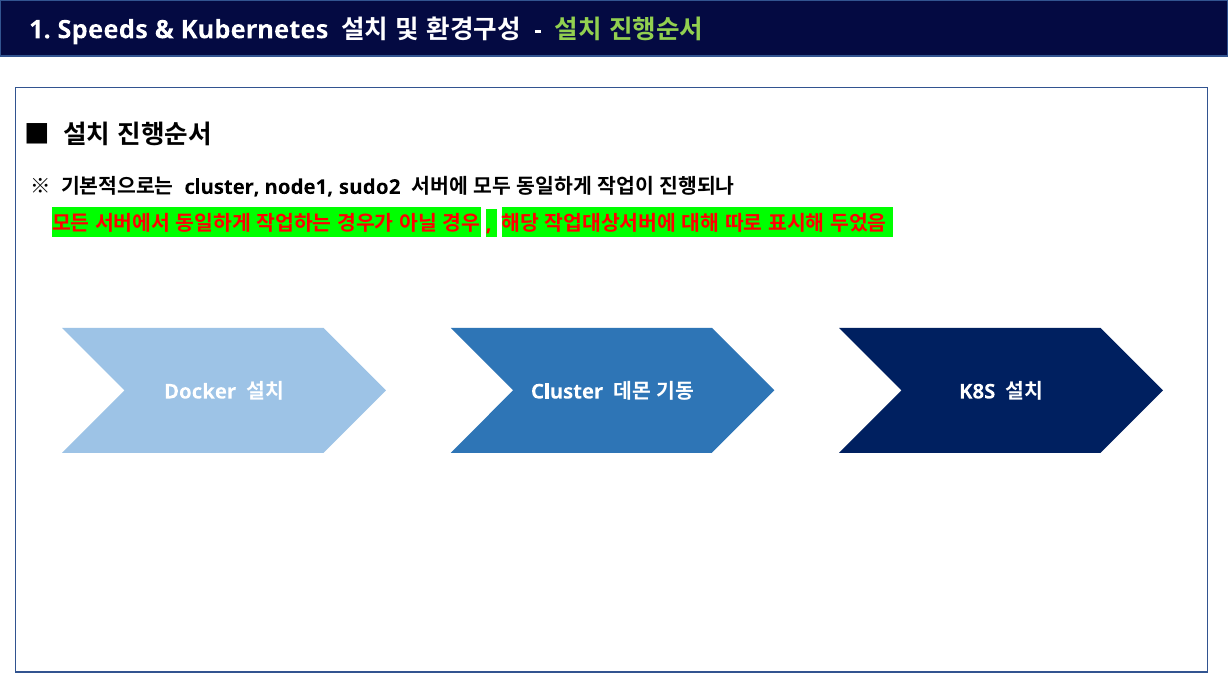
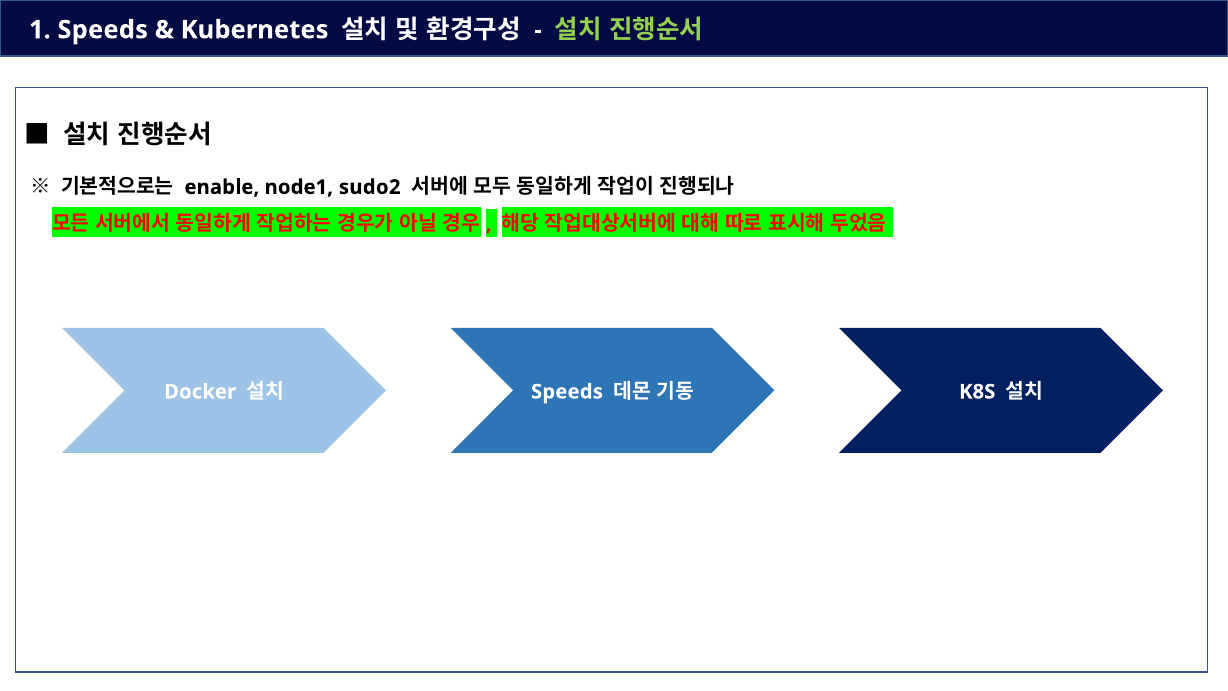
cluster: cluster -> enable (222, 187)
Cluster: Cluster -> Speeds (567, 392)
